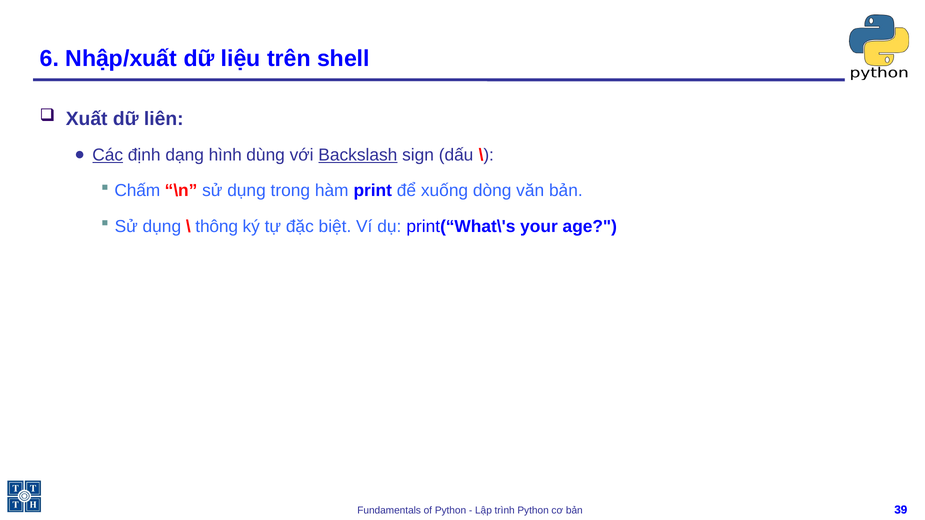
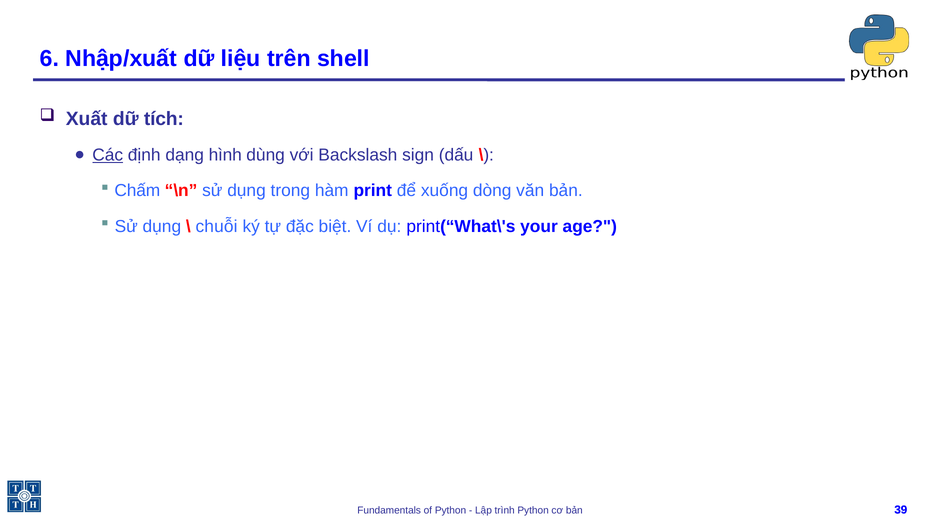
liên: liên -> tích (164, 119)
Backslash underline: present -> none (358, 155)
thông: thông -> chuỗi (217, 226)
